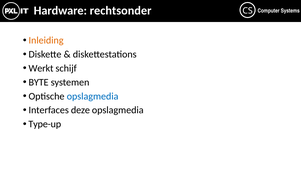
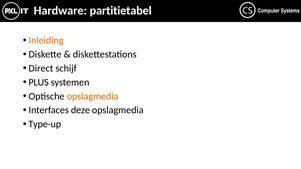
rechtsonder: rechtsonder -> partitietabel (121, 11)
Werkt: Werkt -> Direct (41, 68)
BYTE: BYTE -> PLUS (39, 82)
opslagmedia colour: blue -> orange (93, 96)
